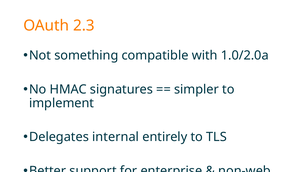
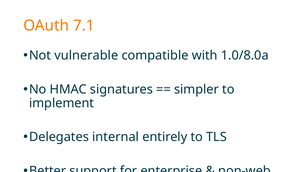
2.3: 2.3 -> 7.1 (84, 26)
something: something -> vulnerable (86, 56)
1.0/2.0a: 1.0/2.0a -> 1.0/8.0a (245, 56)
